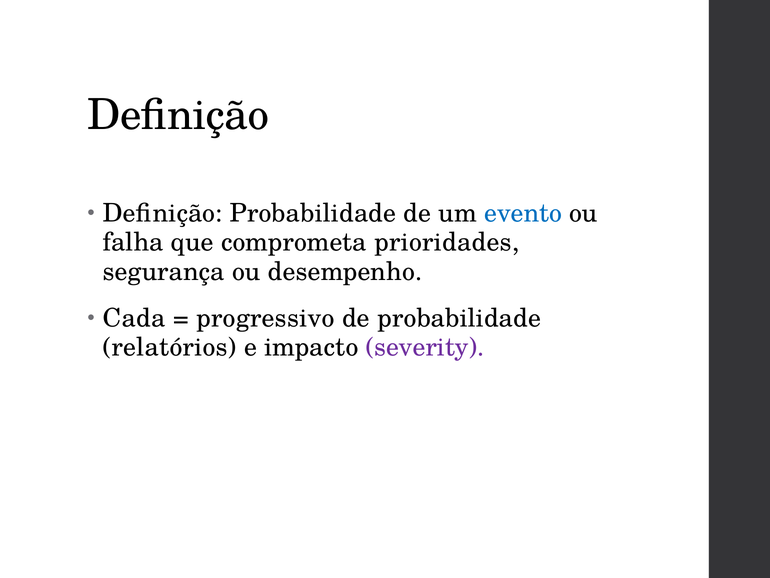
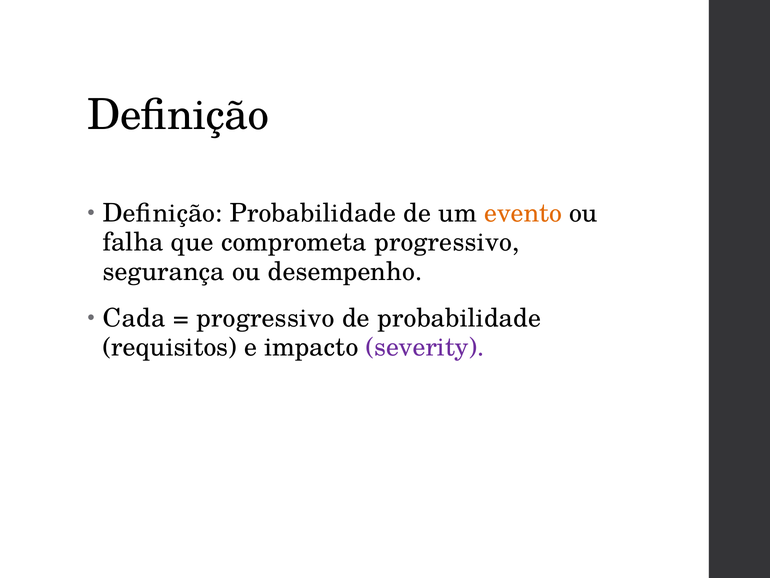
evento colour: blue -> orange (523, 213)
comprometa prioridades: prioridades -> progressivo (447, 242)
relatórios: relatórios -> requisitos (170, 347)
